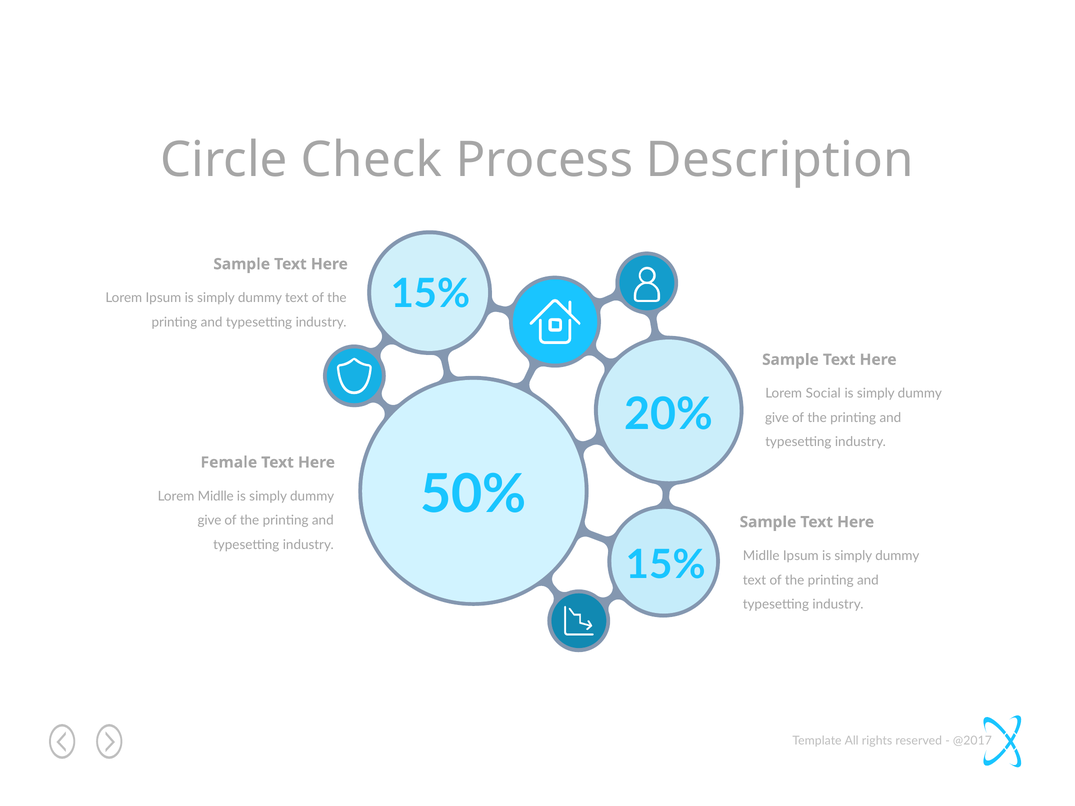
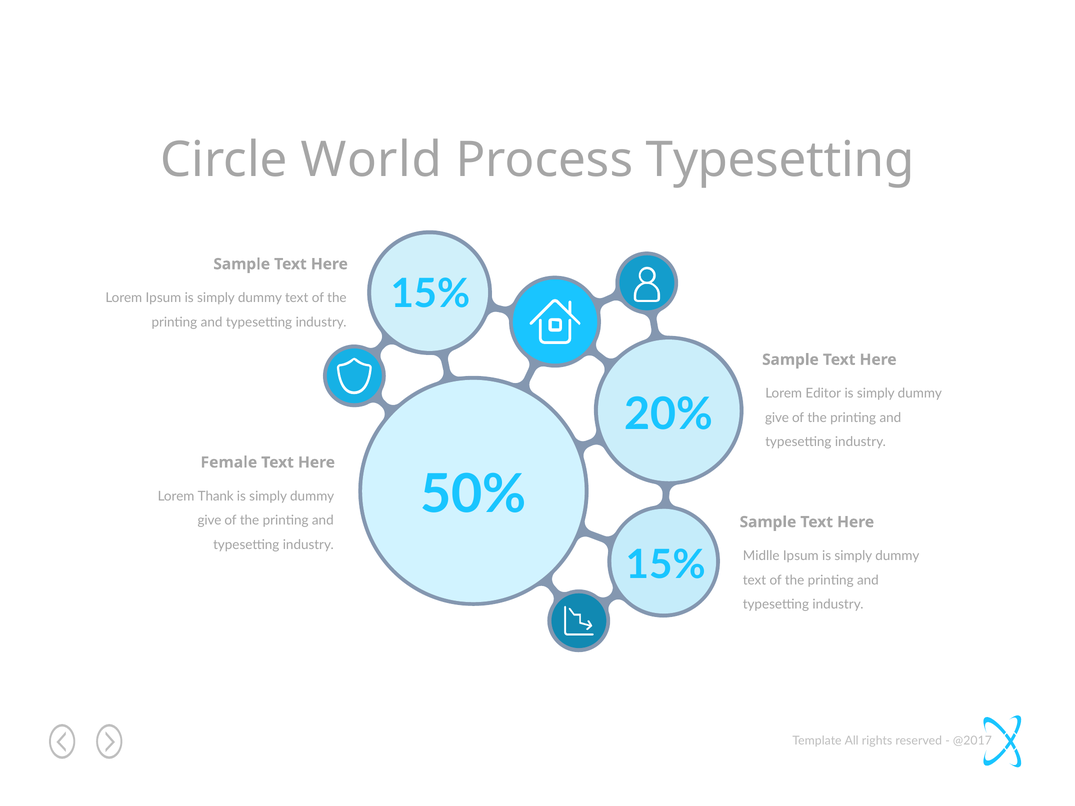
Check: Check -> World (371, 160)
Process Description: Description -> Typesetting (780, 160)
Social: Social -> Editor (823, 394)
Lorem Midlle: Midlle -> Thank (216, 496)
